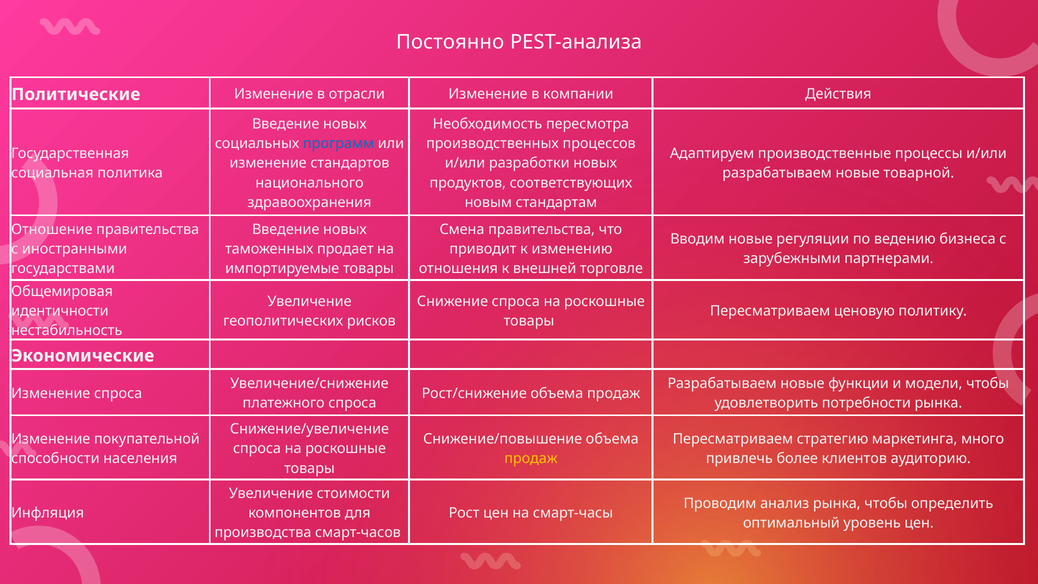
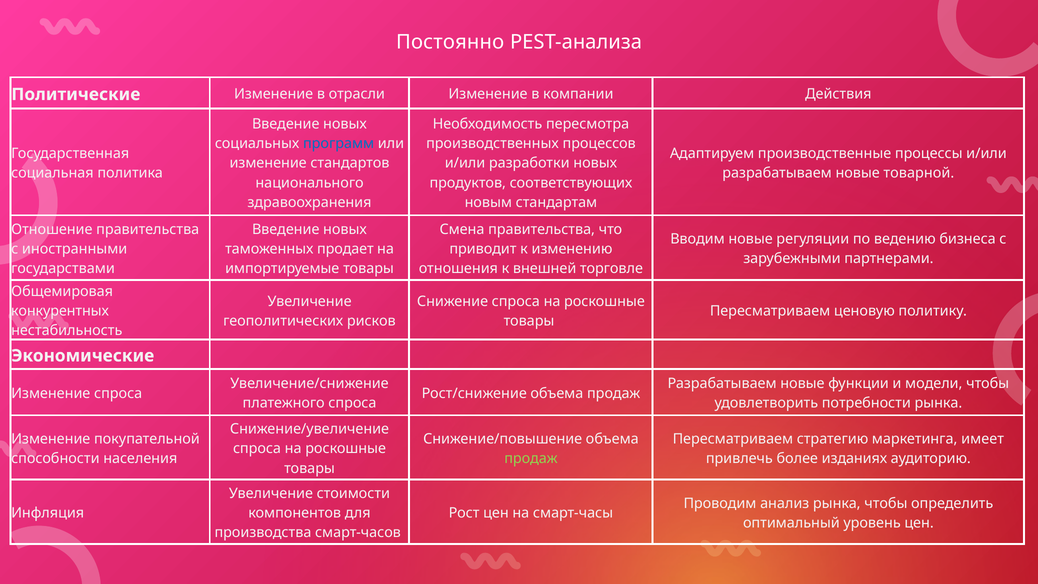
идентичности: идентичности -> конкурентных (60, 311)
много: много -> имеет (983, 439)
продаж colour: yellow -> light green (531, 458)
клиентов: клиентов -> изданиях (854, 458)
